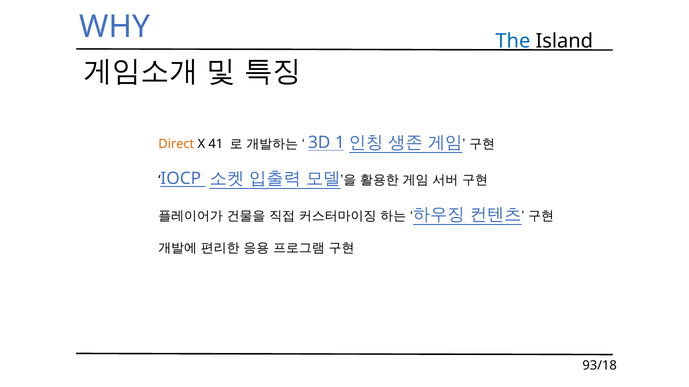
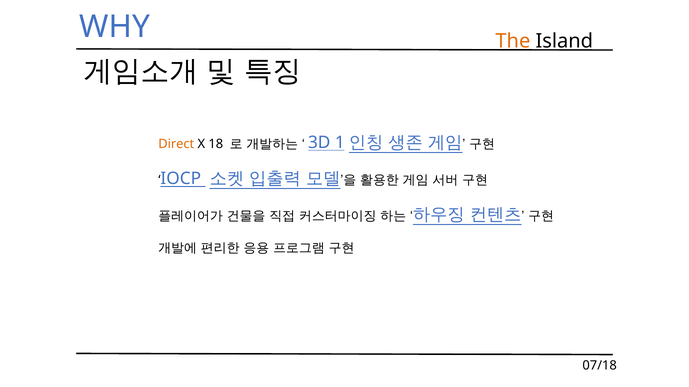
The colour: blue -> orange (513, 41)
41: 41 -> 18 (216, 144)
93/18: 93/18 -> 07/18 (600, 366)
